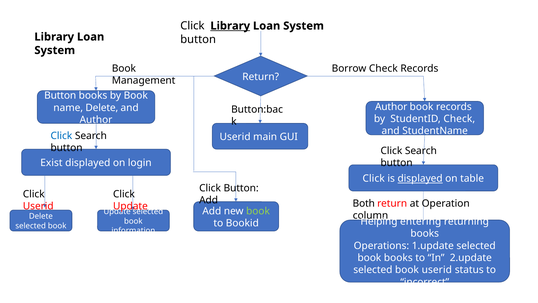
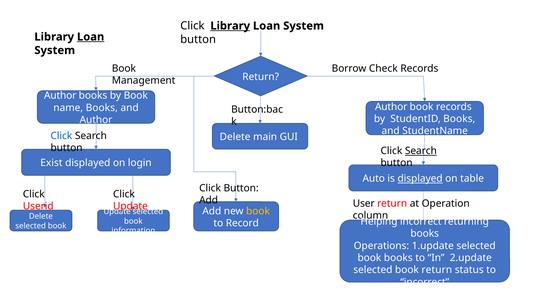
Loan underline: none -> present (91, 37)
Button: Button -> Author (60, 95)
name Delete: Delete -> Books (102, 108)
StudentID Check: Check -> Books (459, 119)
Userid: Userid -> Delete (235, 137)
Search underline: none -> present (421, 151)
Click: Click -> Auto (374, 178)
Both: Both -> User (364, 203)
book colour: light green -> yellow (258, 211)
Helping entering: entering -> incorrect (421, 221)
Bookid: Bookid -> Record (242, 223)
book userid: userid -> return (437, 270)
